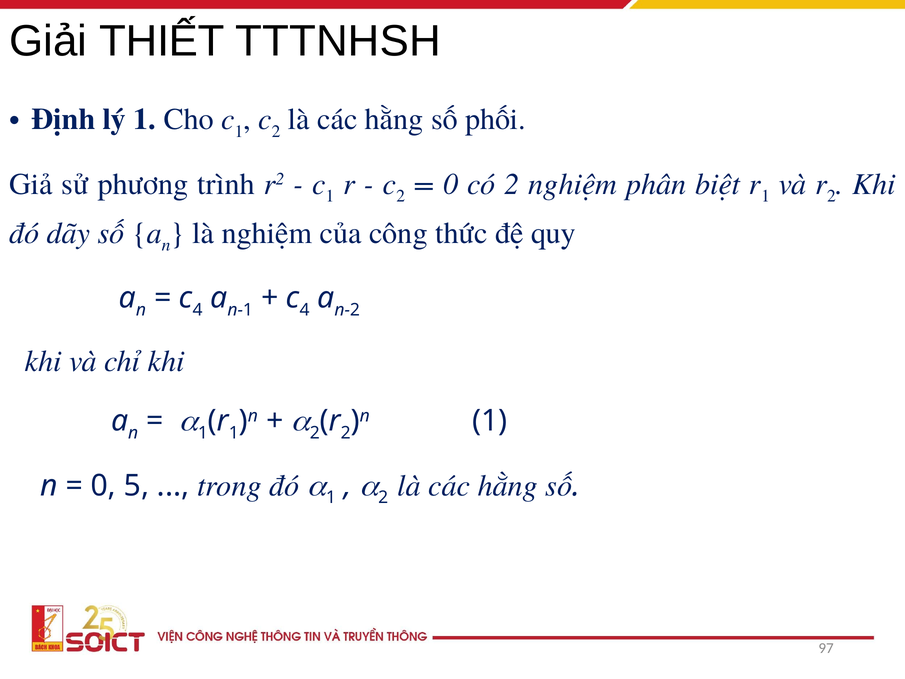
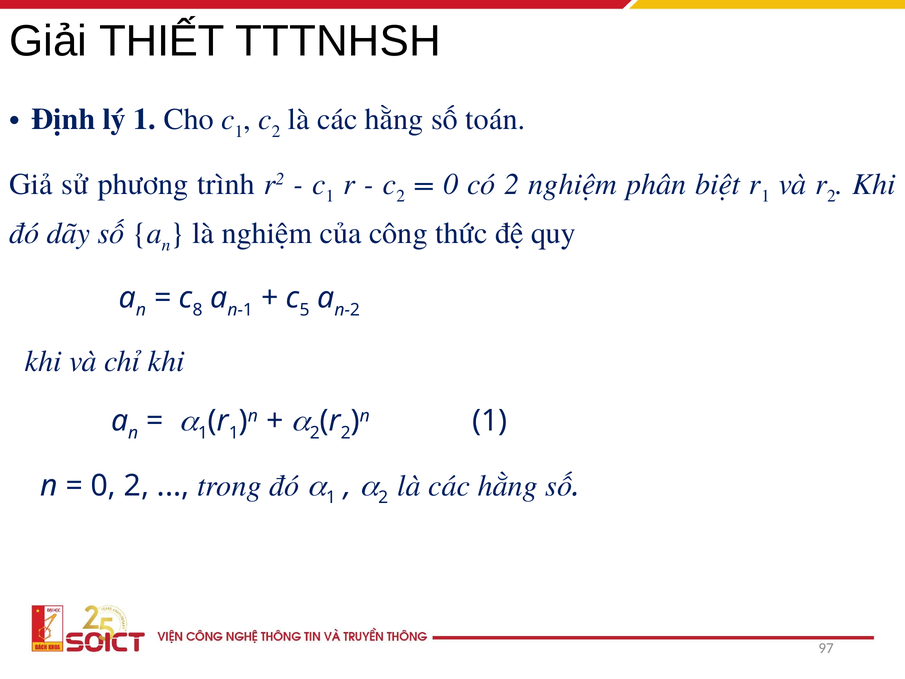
phối: phối -> toán (495, 119)
4: 4 -> 8 (198, 310)
4: 4 -> 5 (305, 310)
0 5: 5 -> 2 (136, 485)
